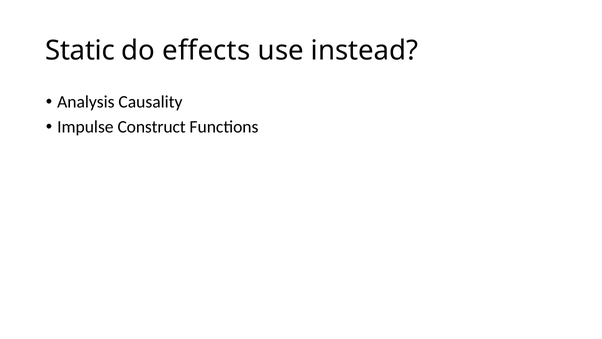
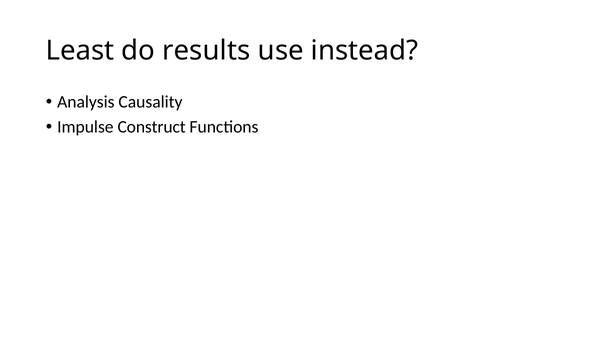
Static: Static -> Least (80, 51)
effects: effects -> results (206, 51)
